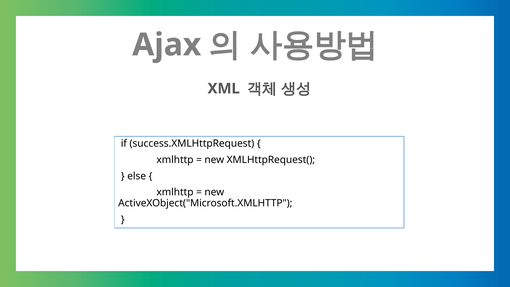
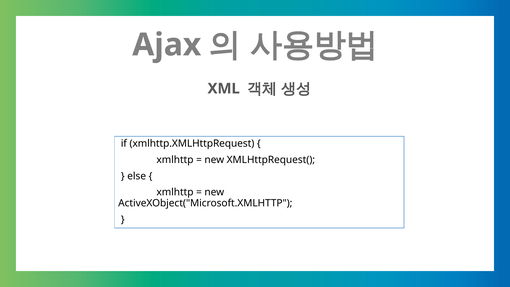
success.XMLHttpRequest: success.XMLHttpRequest -> xmlhttp.XMLHttpRequest (192, 144)
